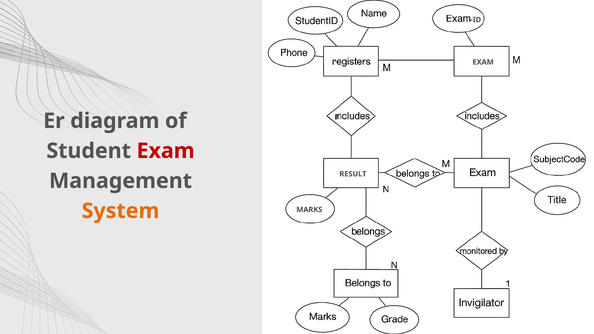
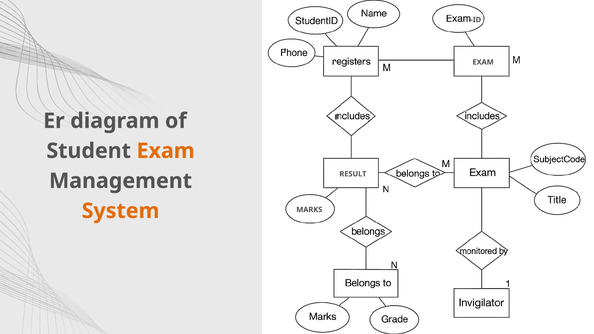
Exam colour: red -> orange (166, 151)
